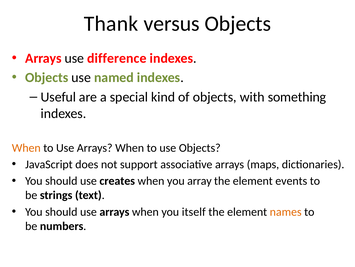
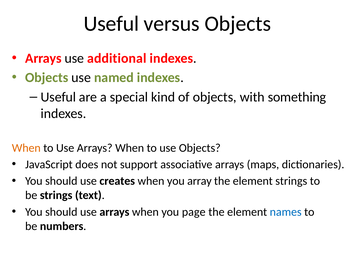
Thank: Thank -> Useful (111, 24)
difference: difference -> additional (117, 58)
element events: events -> strings (291, 181)
itself: itself -> page (194, 211)
names colour: orange -> blue (286, 211)
